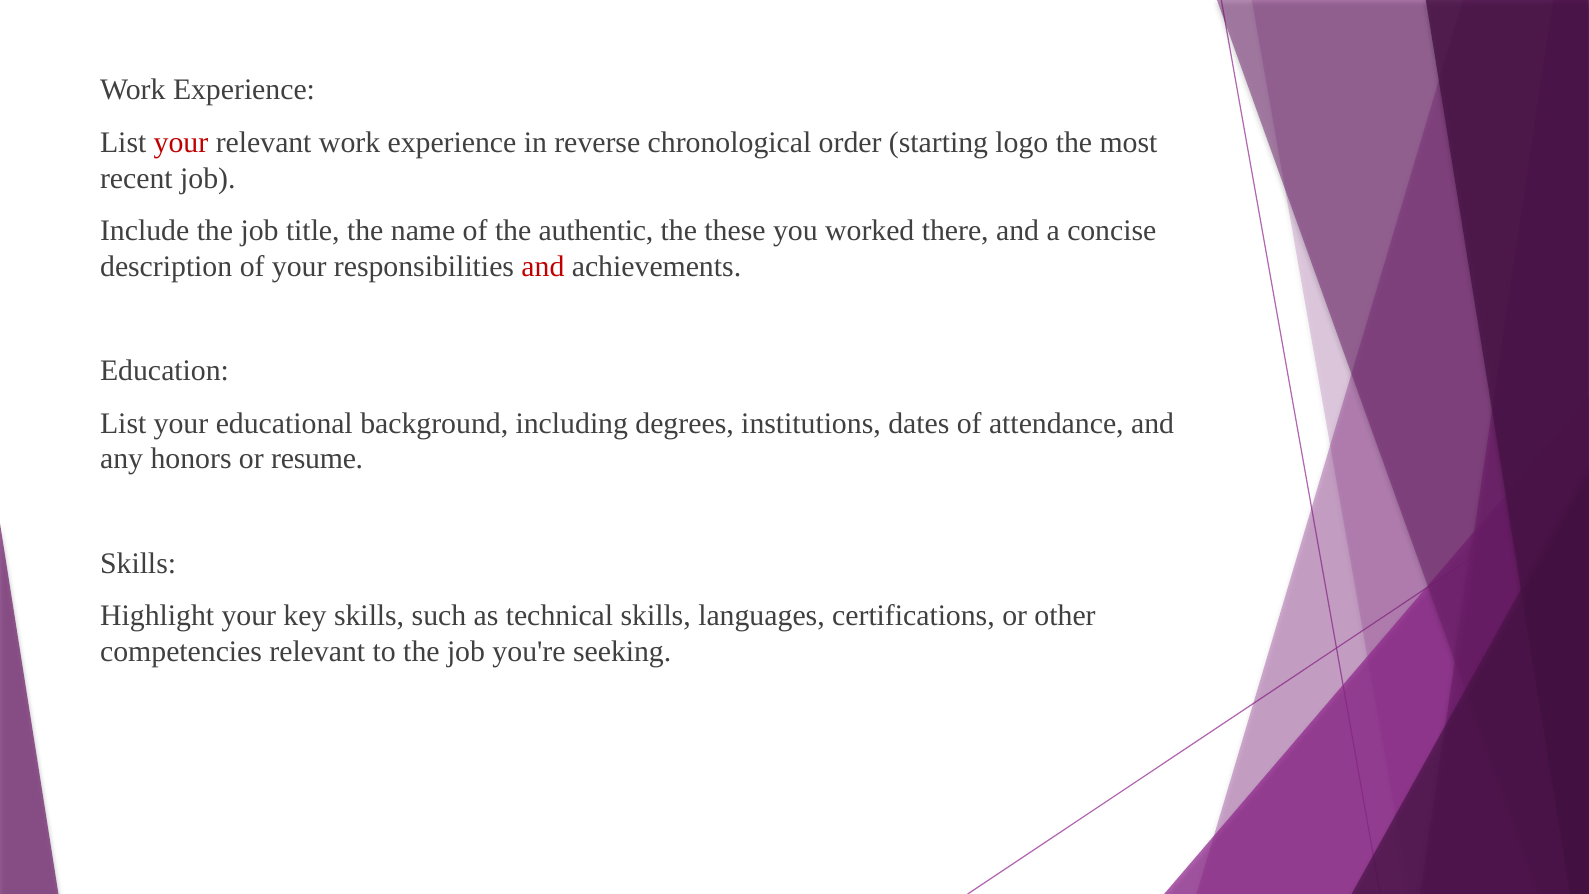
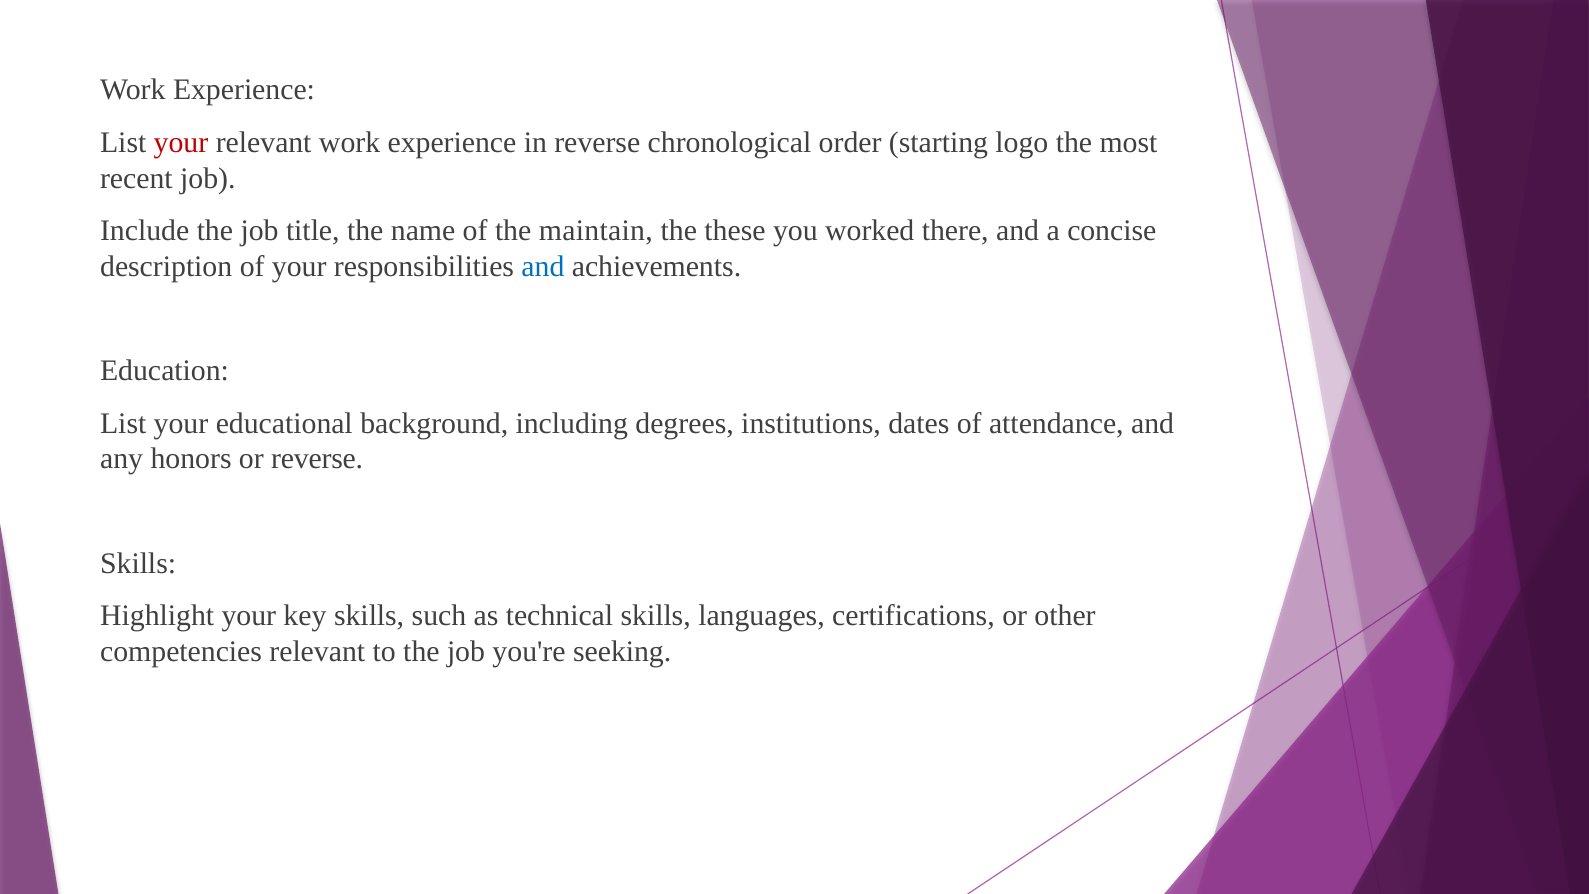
authentic: authentic -> maintain (596, 230)
and colour: red -> blue (543, 266)
or resume: resume -> reverse (317, 459)
